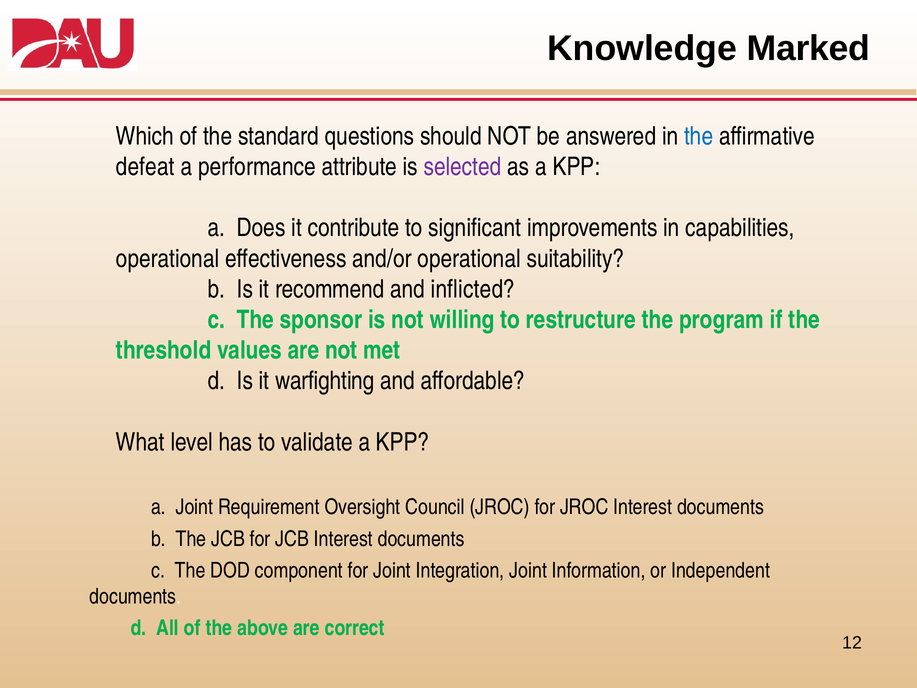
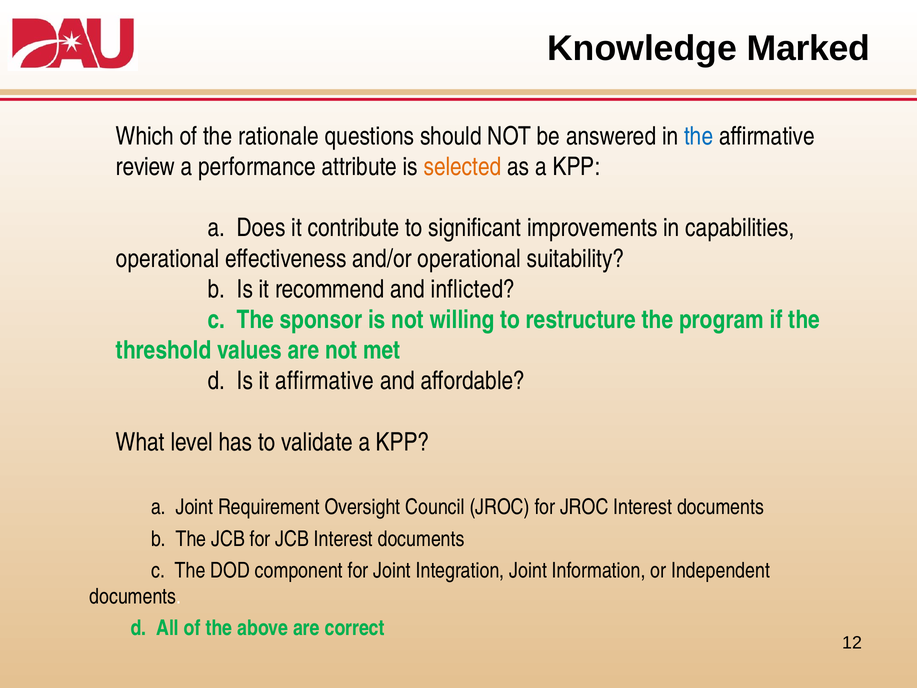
standard: standard -> rationale (278, 136)
defeat: defeat -> review (145, 167)
selected colour: purple -> orange (463, 167)
it warfighting: warfighting -> affirmative (325, 381)
